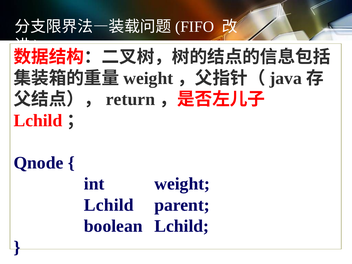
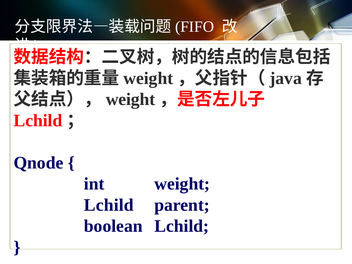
return: return -> weight (131, 99)
